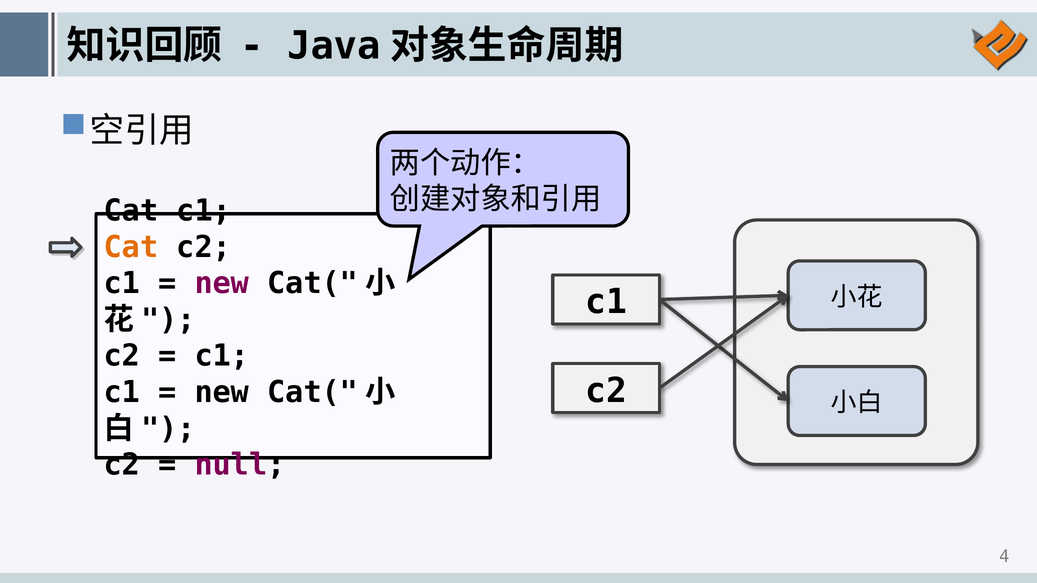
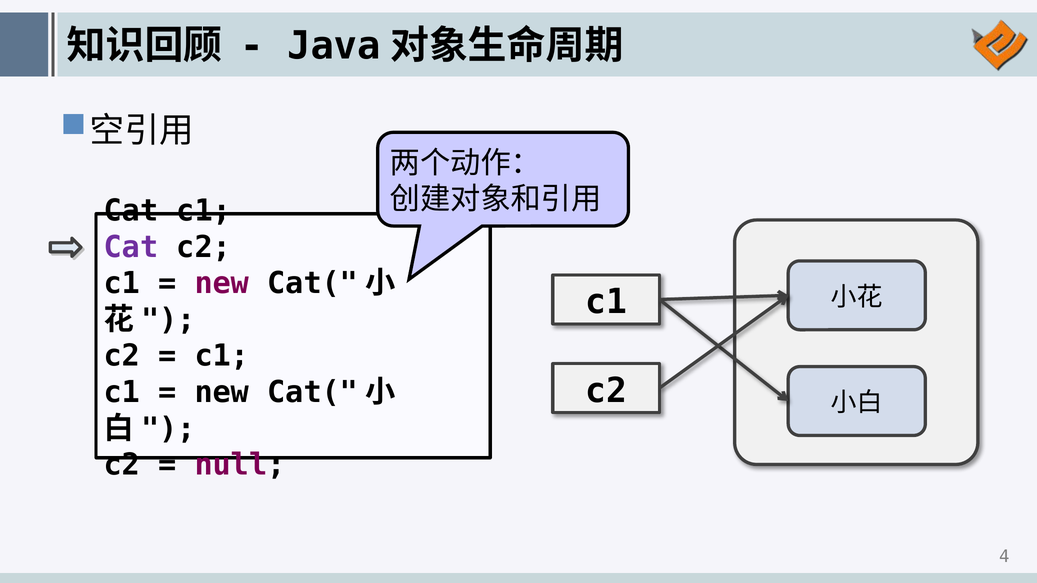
Cat colour: orange -> purple (131, 247)
